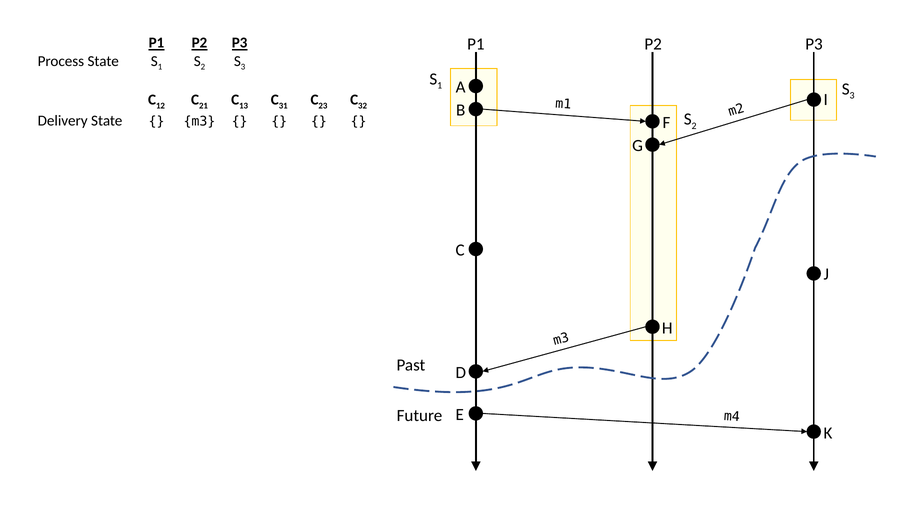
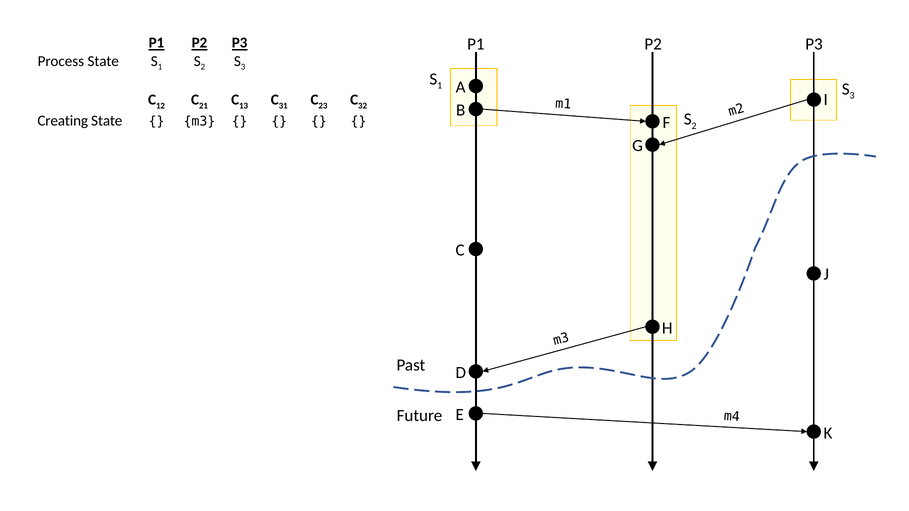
Delivery: Delivery -> Creating (63, 121)
